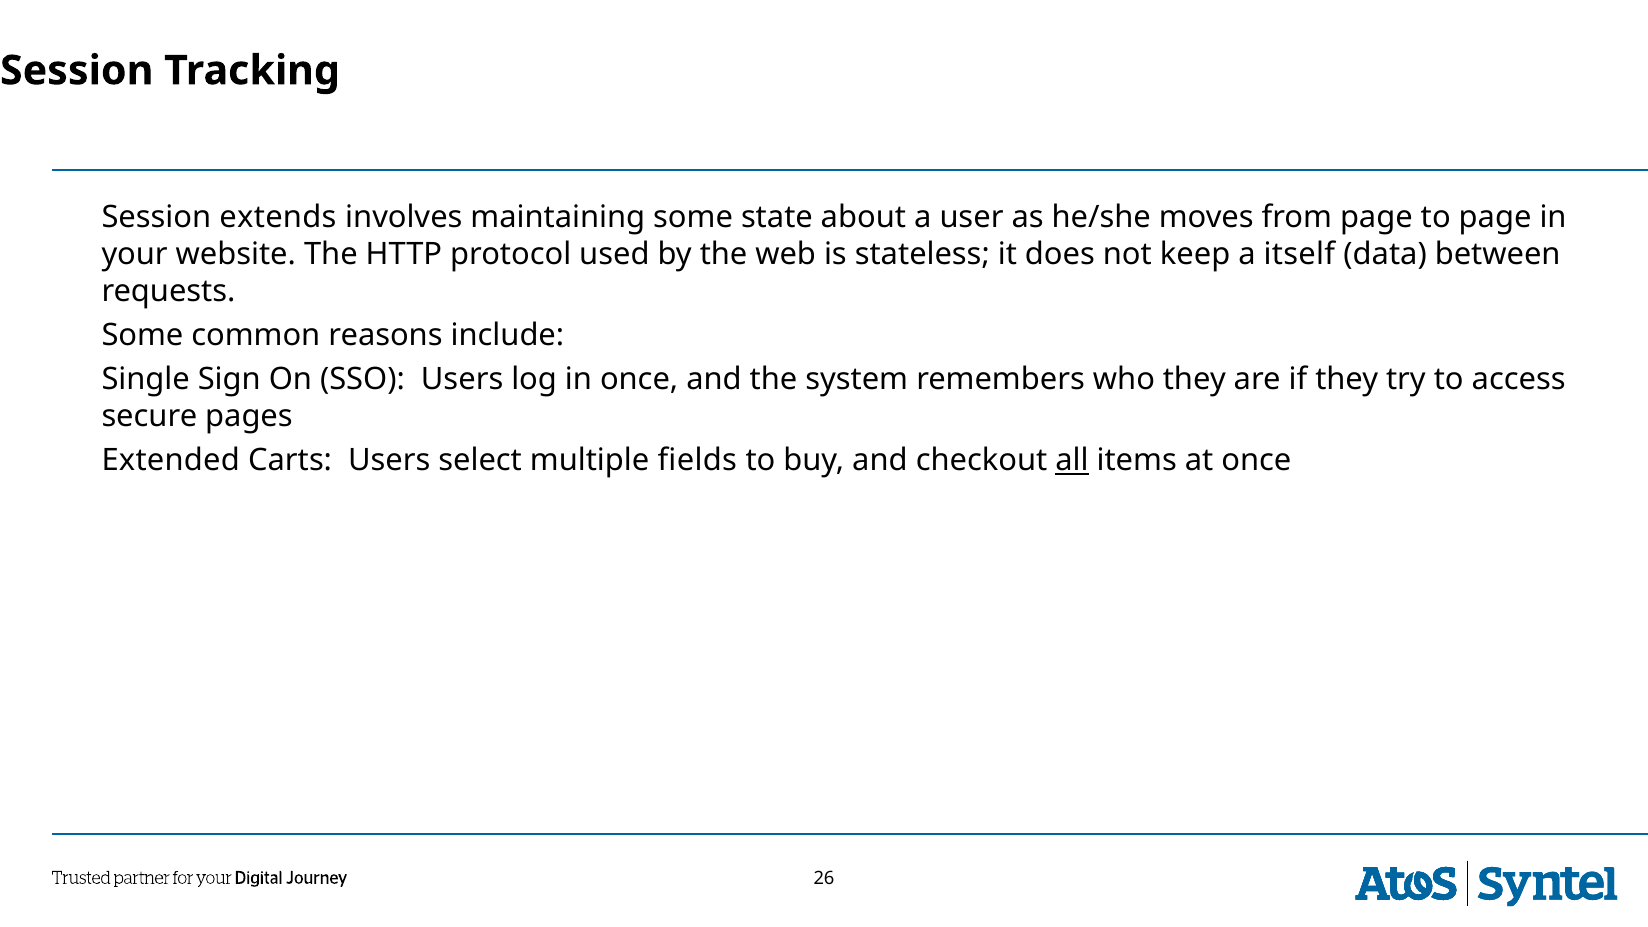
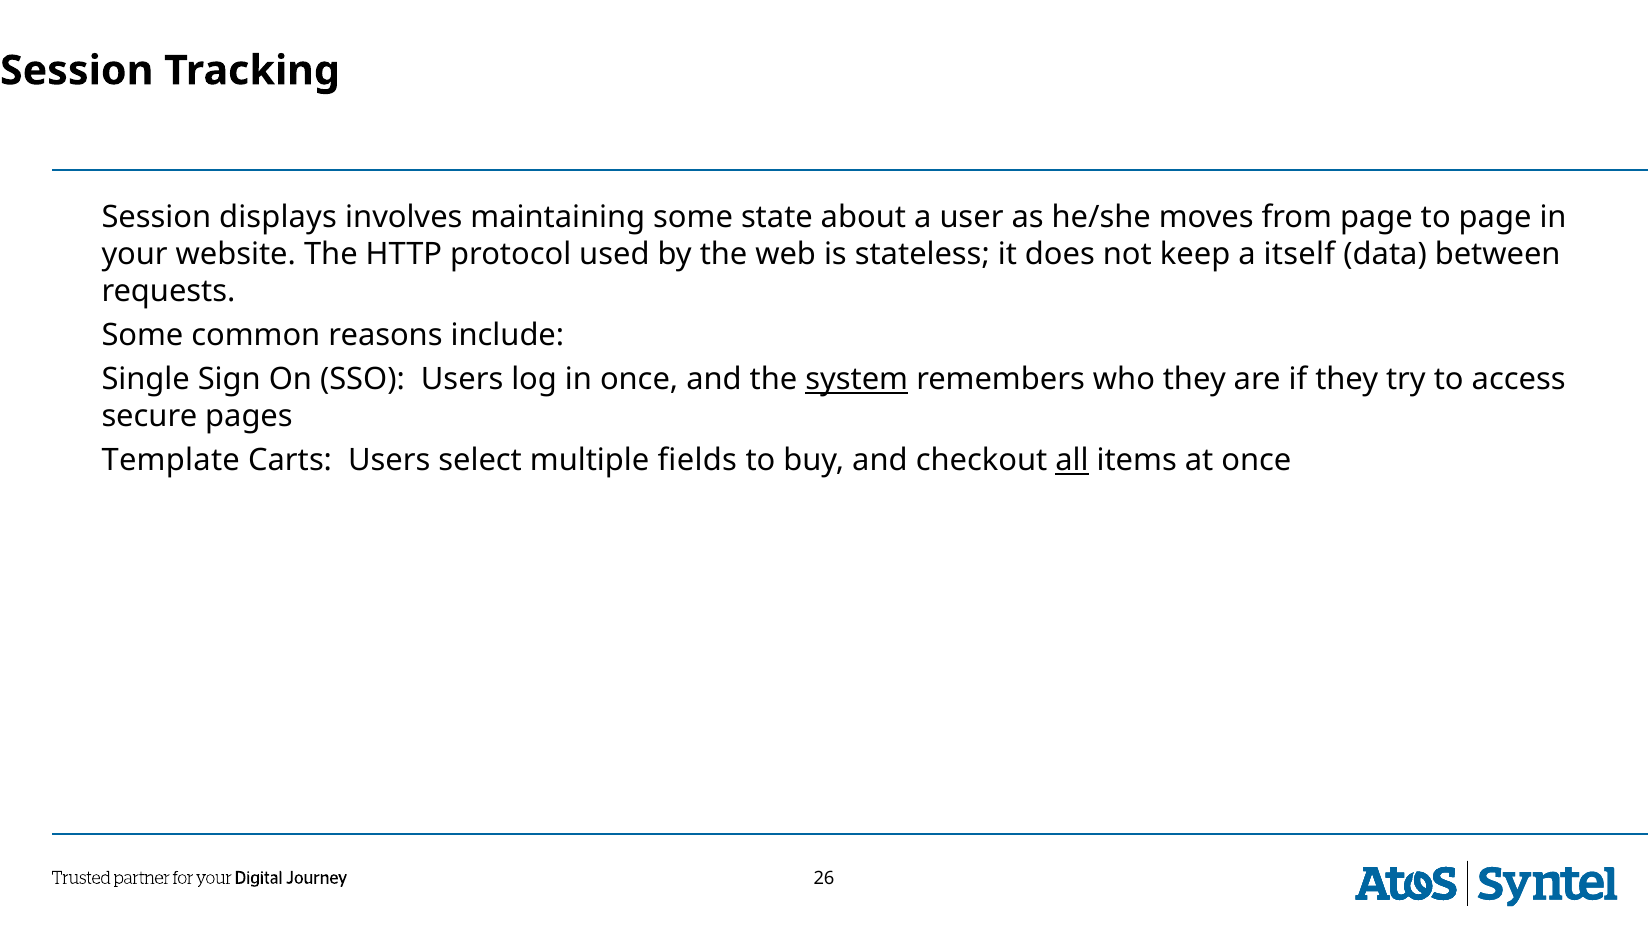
extends: extends -> displays (278, 217)
system underline: none -> present (857, 379)
Extended: Extended -> Template (171, 460)
